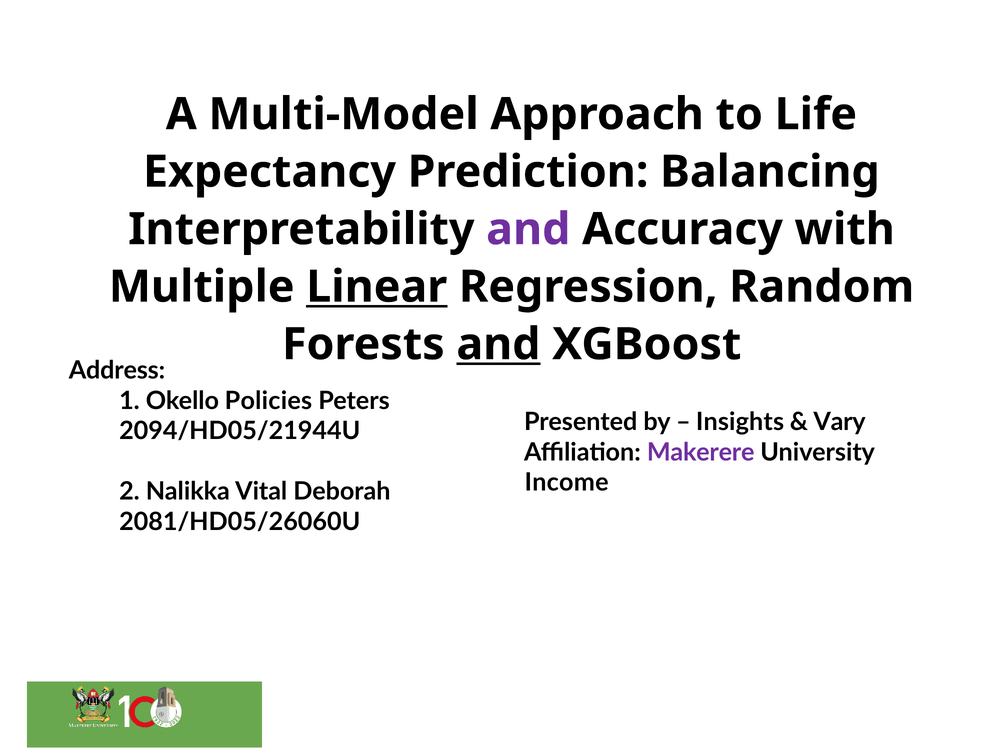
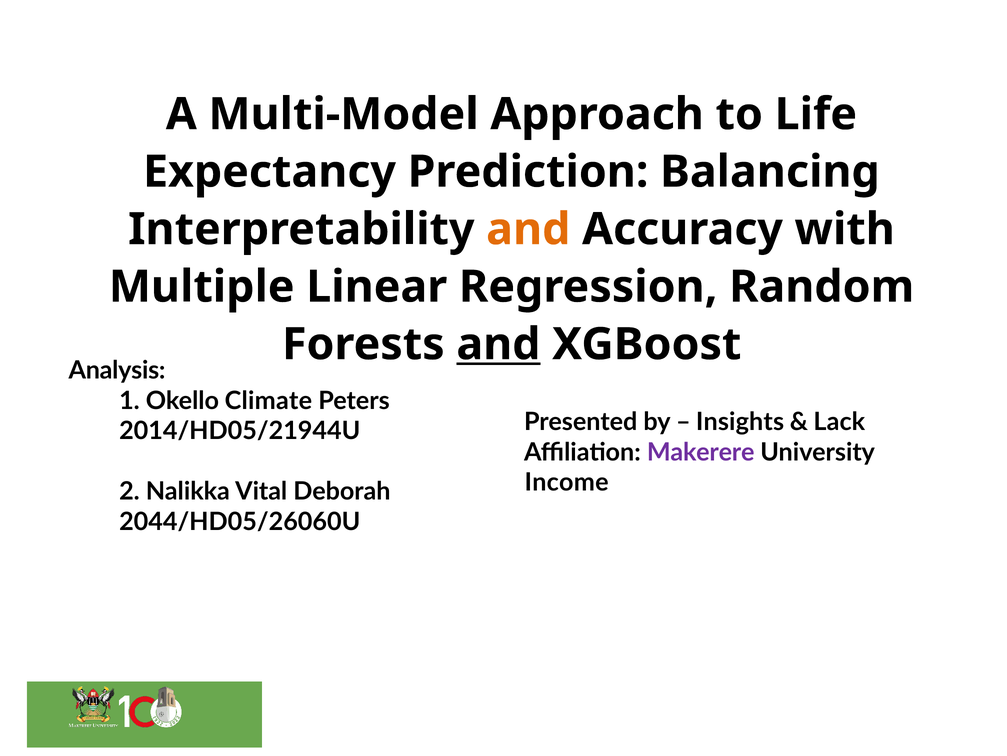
and colour: purple -> orange (528, 229)
Linear underline: present -> none (377, 287)
Address: Address -> Analysis (117, 370)
Policies: Policies -> Climate (268, 400)
Vary: Vary -> Lack (839, 422)
2094/HD05/21944U: 2094/HD05/21944U -> 2014/HD05/21944U (240, 431)
2081/HD05/26060U: 2081/HD05/26060U -> 2044/HD05/26060U (240, 521)
